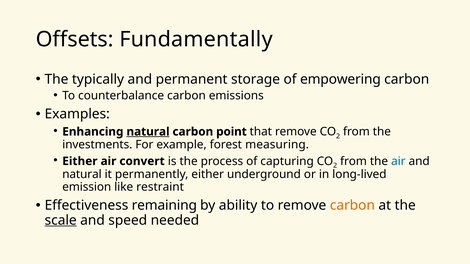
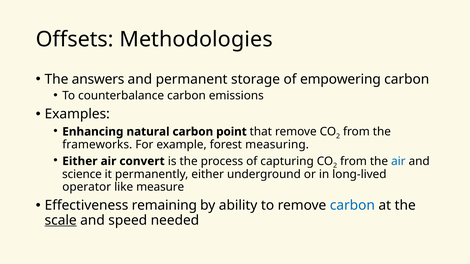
Fundamentally: Fundamentally -> Methodologies (196, 39)
typically: typically -> answers (98, 79)
natural underline: present -> none (148, 132)
investments: investments -> frameworks (97, 145)
natural: natural -> science (82, 174)
emission: emission -> operator (87, 187)
restraint: restraint -> measure (160, 187)
carbon colour: orange -> blue (352, 206)
